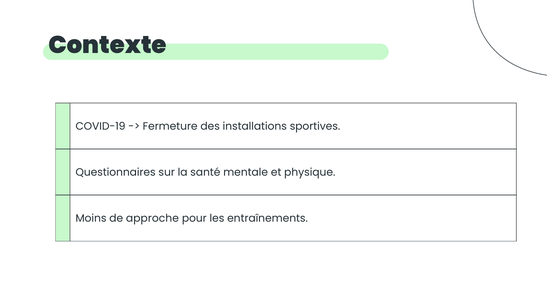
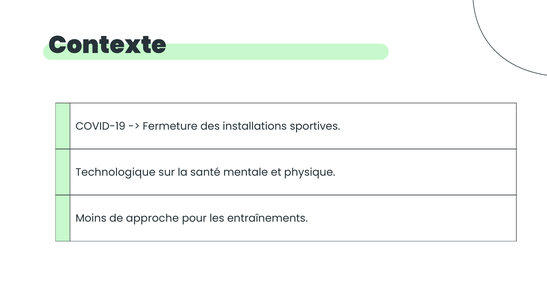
Questionnaires: Questionnaires -> Technologique (116, 172)
